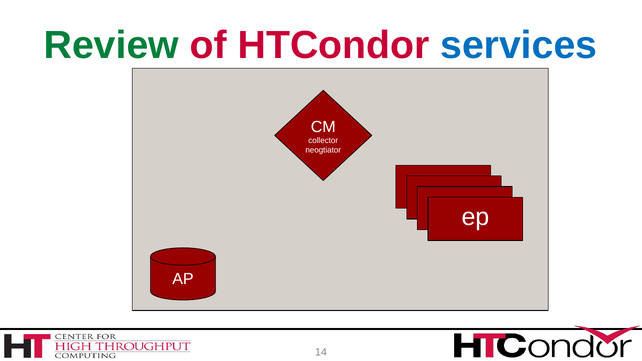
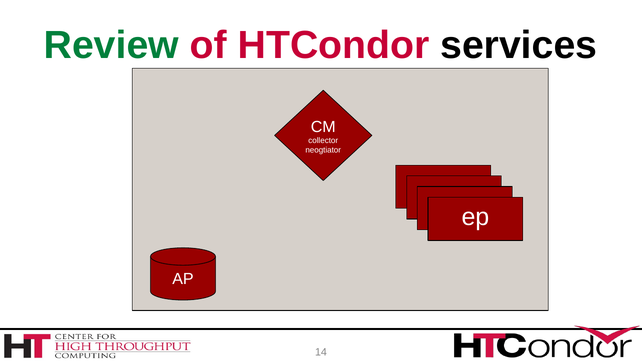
services colour: blue -> black (519, 46)
